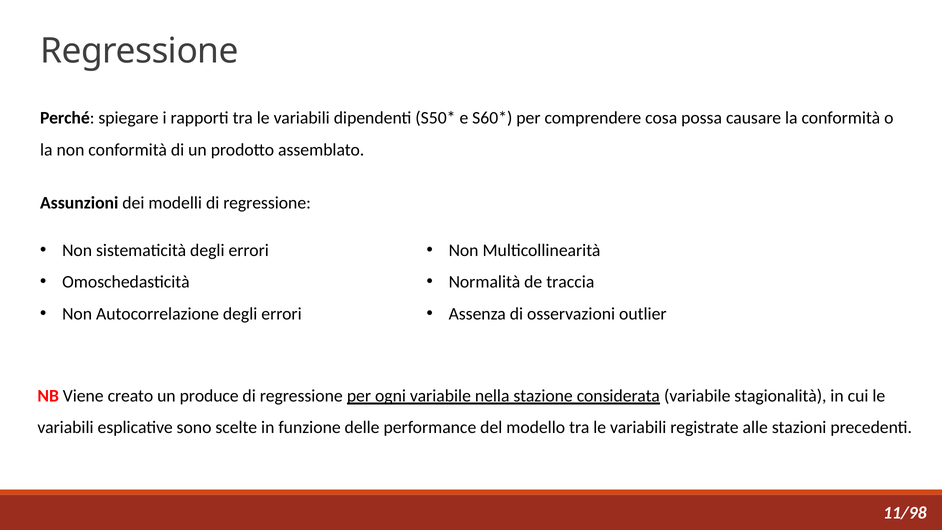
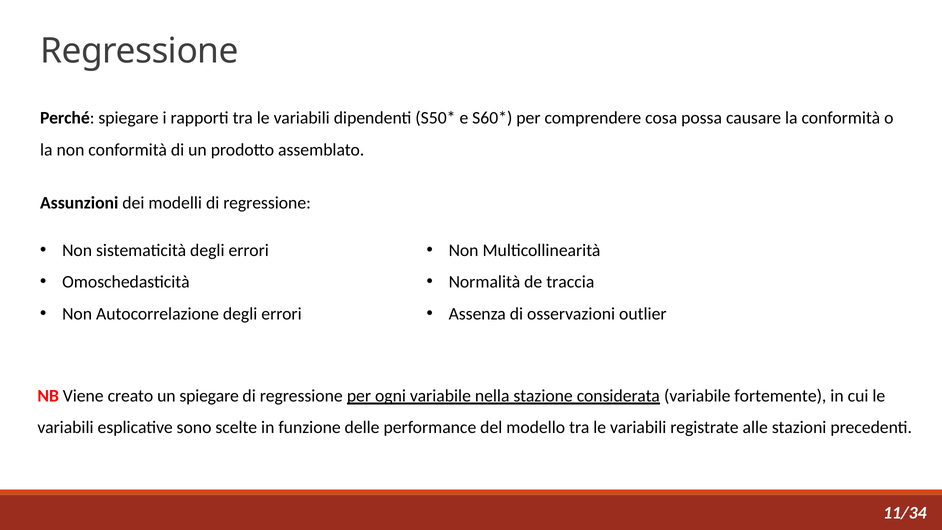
un produce: produce -> spiegare (209, 396)
stagionalità: stagionalità -> fortemente (780, 396)
11/98: 11/98 -> 11/34 (905, 513)
